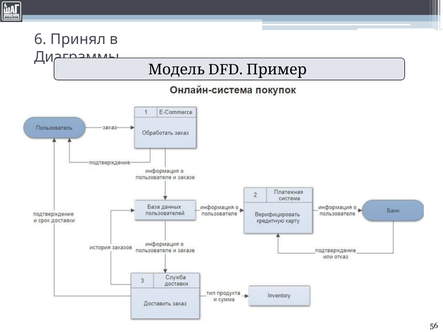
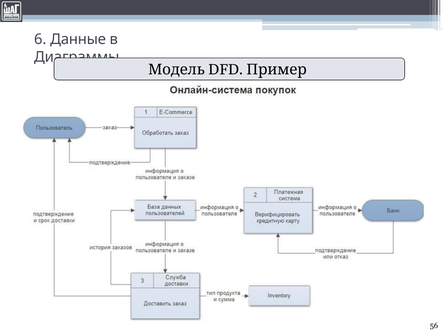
Принял: Принял -> Данные (78, 39)
